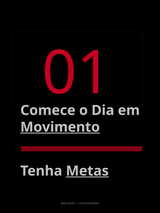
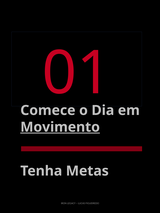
Metas underline: present -> none (87, 171)
